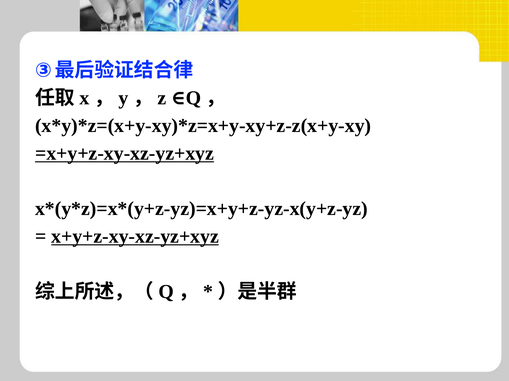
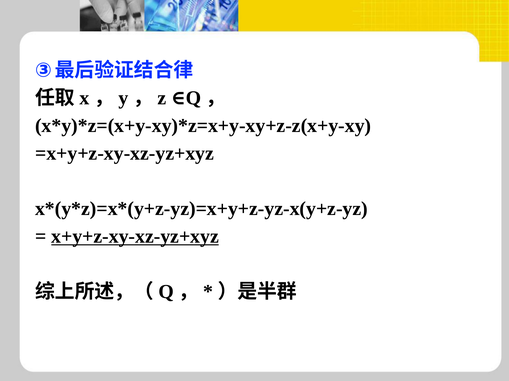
=x+y+z-xy-xz-yz+xyz underline: present -> none (125, 154)
